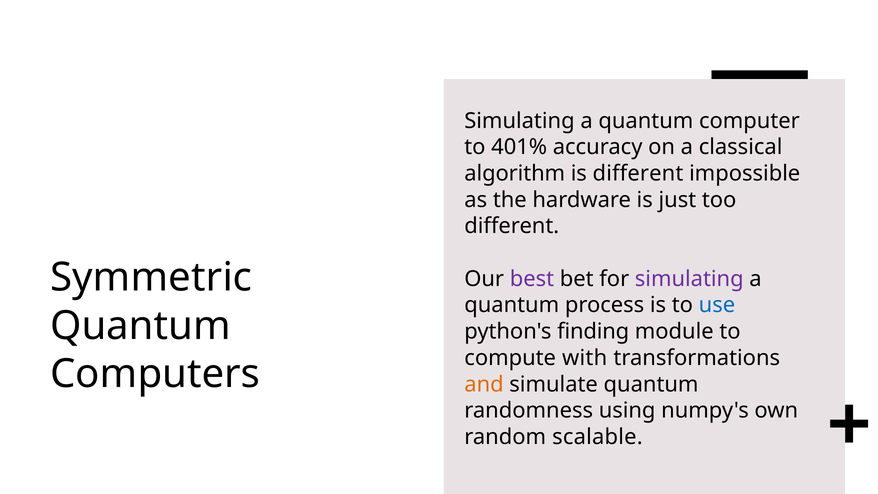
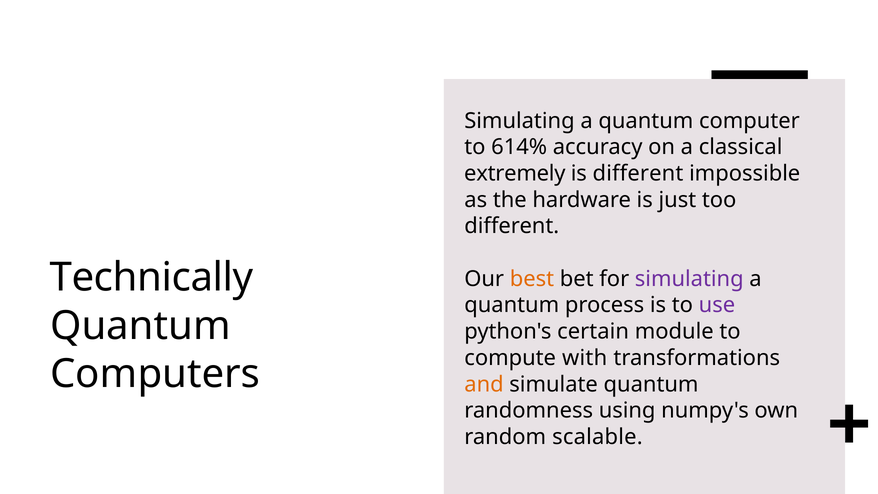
401%: 401% -> 614% (519, 147)
algorithm: algorithm -> extremely (515, 173)
Symmetric: Symmetric -> Technically (151, 277)
best colour: purple -> orange (532, 279)
use colour: blue -> purple (717, 305)
finding: finding -> certain (593, 331)
